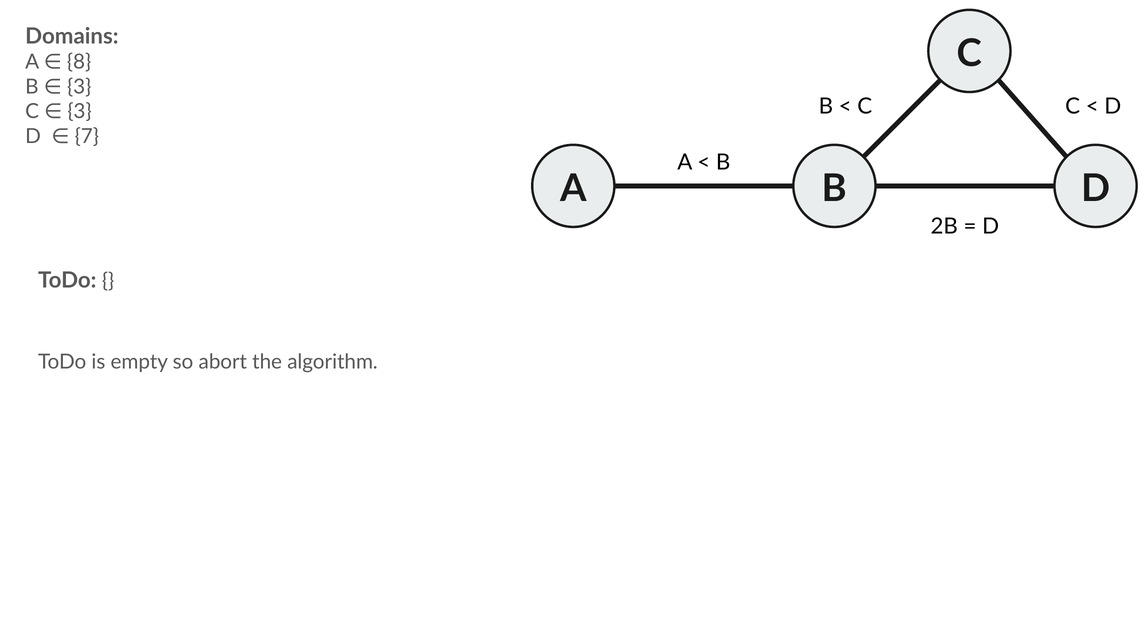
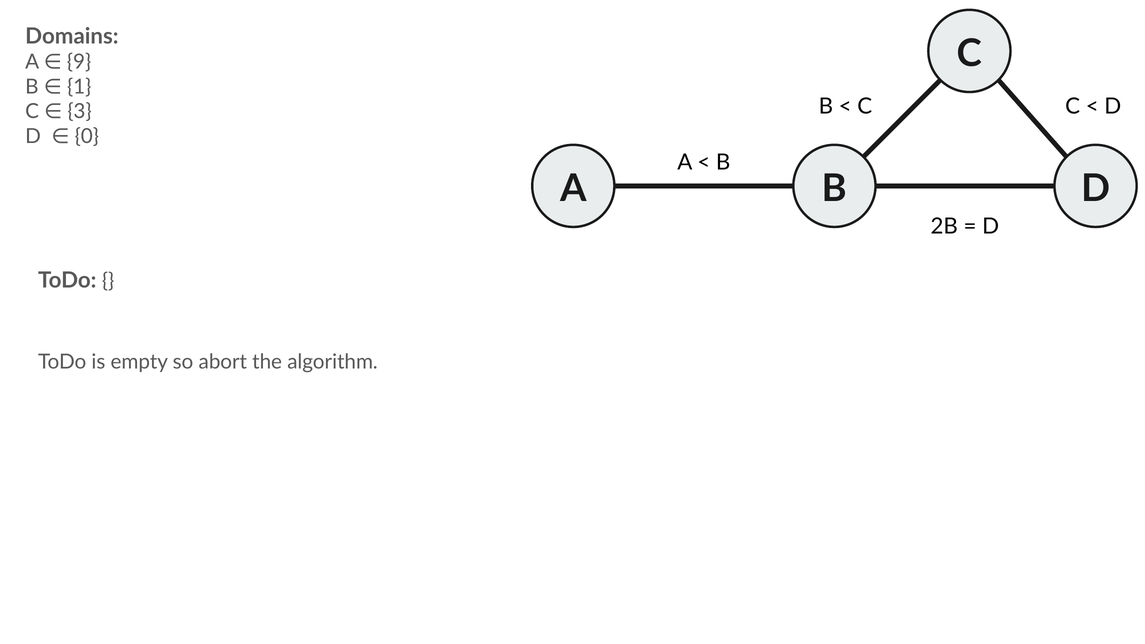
8: 8 -> 9 (79, 62)
B 3: 3 -> 1 (79, 87)
7: 7 -> 0 (87, 136)
